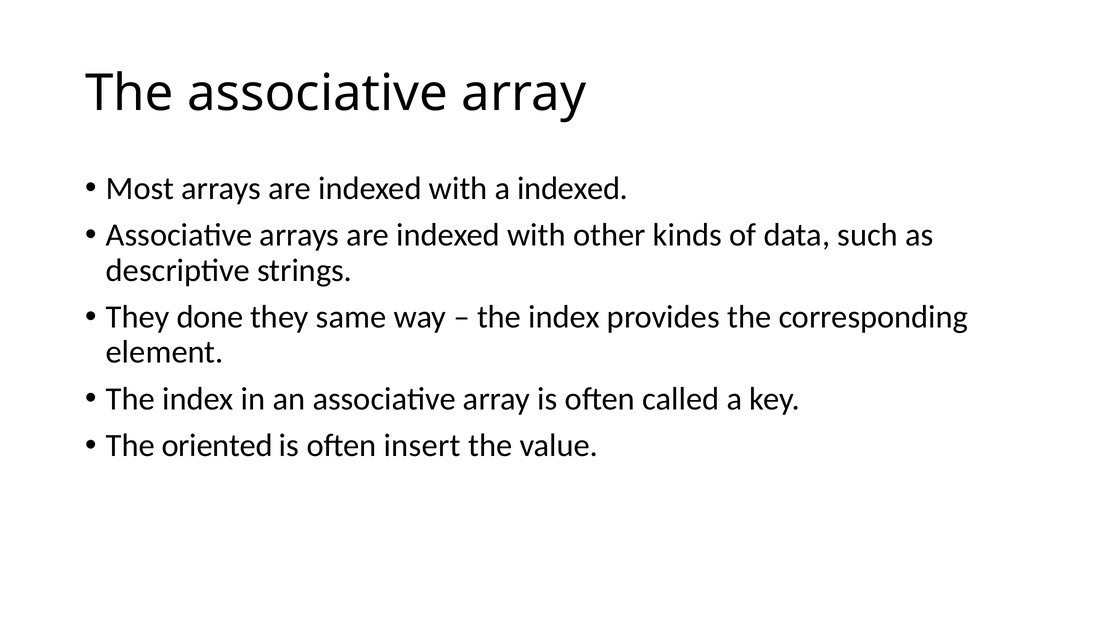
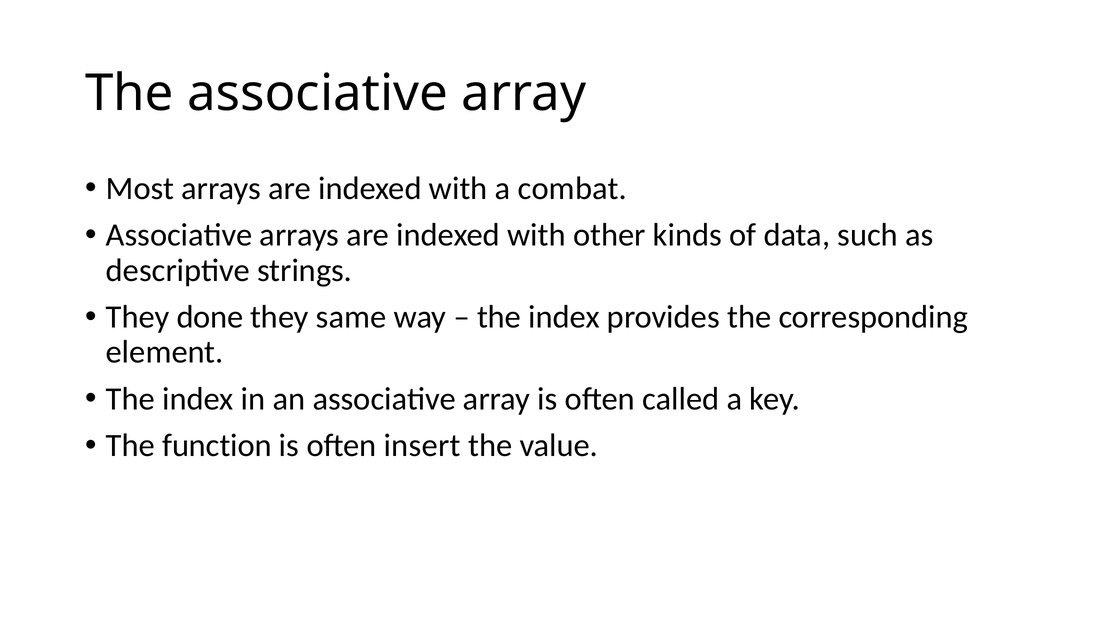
a indexed: indexed -> combat (572, 189)
oriented: oriented -> function (217, 446)
